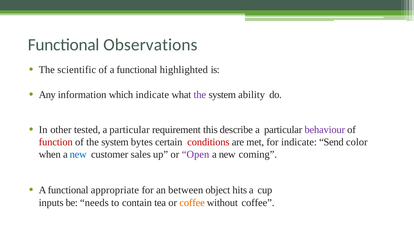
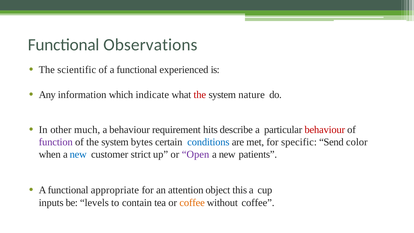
highlighted: highlighted -> experienced (184, 70)
the colour: purple -> red (200, 95)
ability: ability -> nature (252, 95)
tested: tested -> much (87, 130)
particular: particular -> behaviour (130, 130)
this: this -> hits (210, 130)
behaviour colour: purple -> red (325, 130)
function colour: red -> purple (56, 142)
conditions colour: red -> blue (208, 142)
for indicate: indicate -> specific (299, 142)
sales: sales -> strict (141, 154)
coming: coming -> patients (258, 154)
between: between -> attention (186, 190)
hits: hits -> this (240, 190)
needs: needs -> levels (94, 202)
